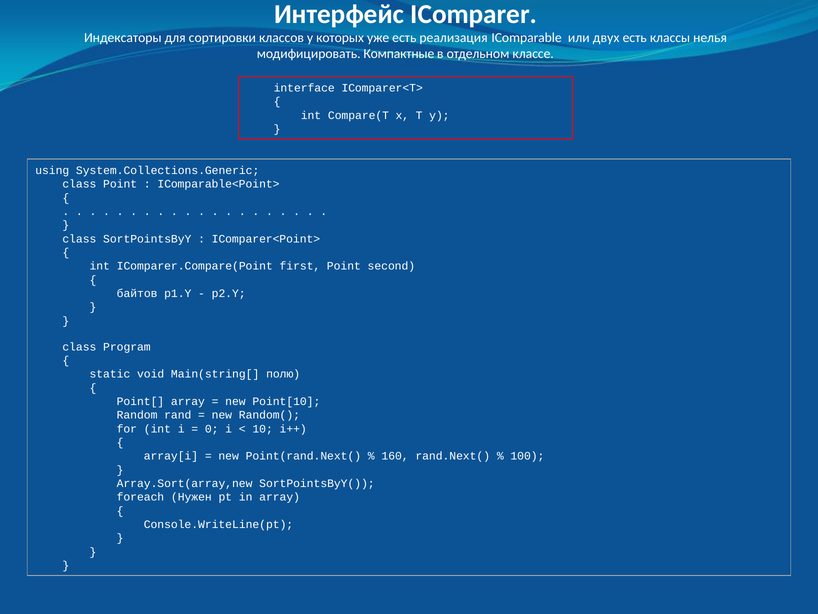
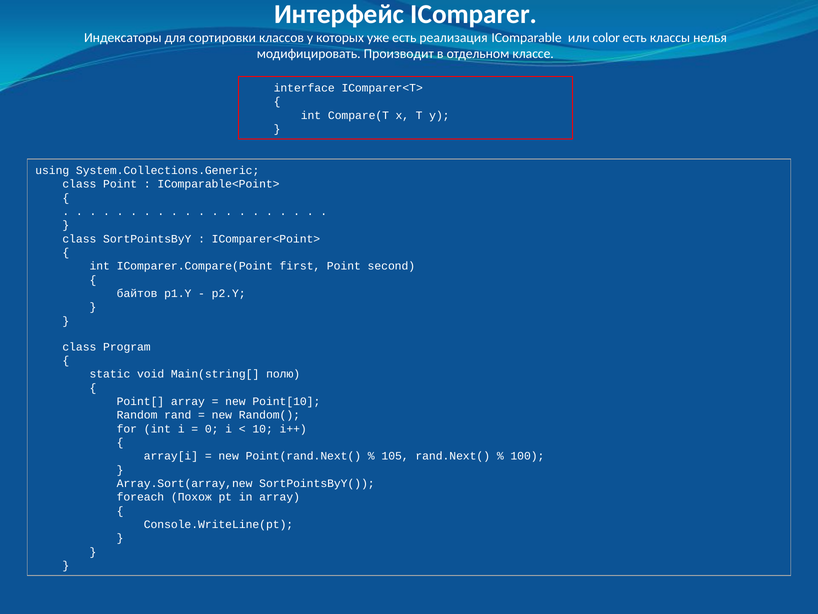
двух: двух -> color (606, 38)
Компактные: Компактные -> Производит (399, 54)
160: 160 -> 105 (395, 456)
Нужен: Нужен -> Похож (191, 497)
